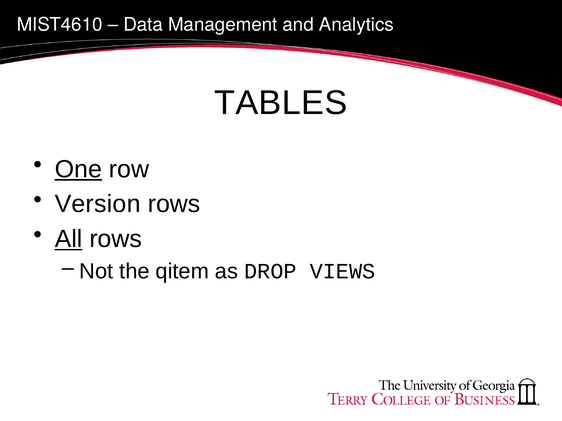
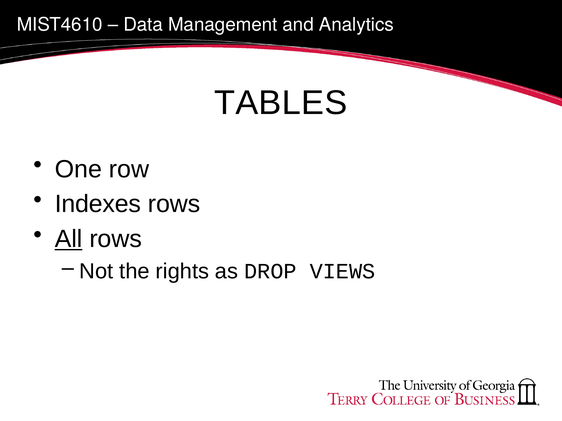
One underline: present -> none (78, 169)
Version: Version -> Indexes (98, 204)
qitem: qitem -> rights (182, 272)
